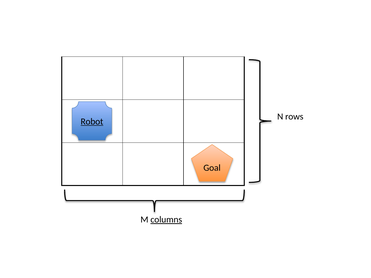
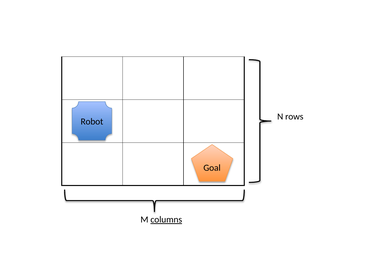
Robot underline: present -> none (92, 122)
